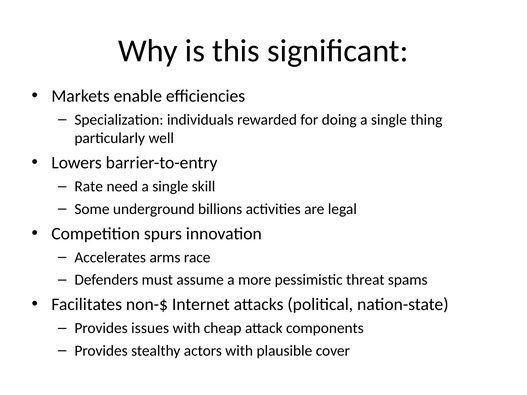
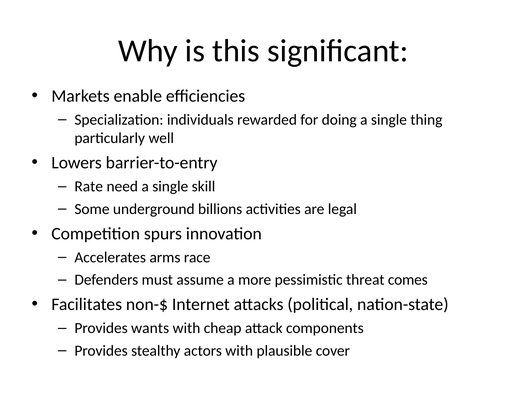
spams: spams -> comes (408, 280)
issues: issues -> wants (150, 328)
